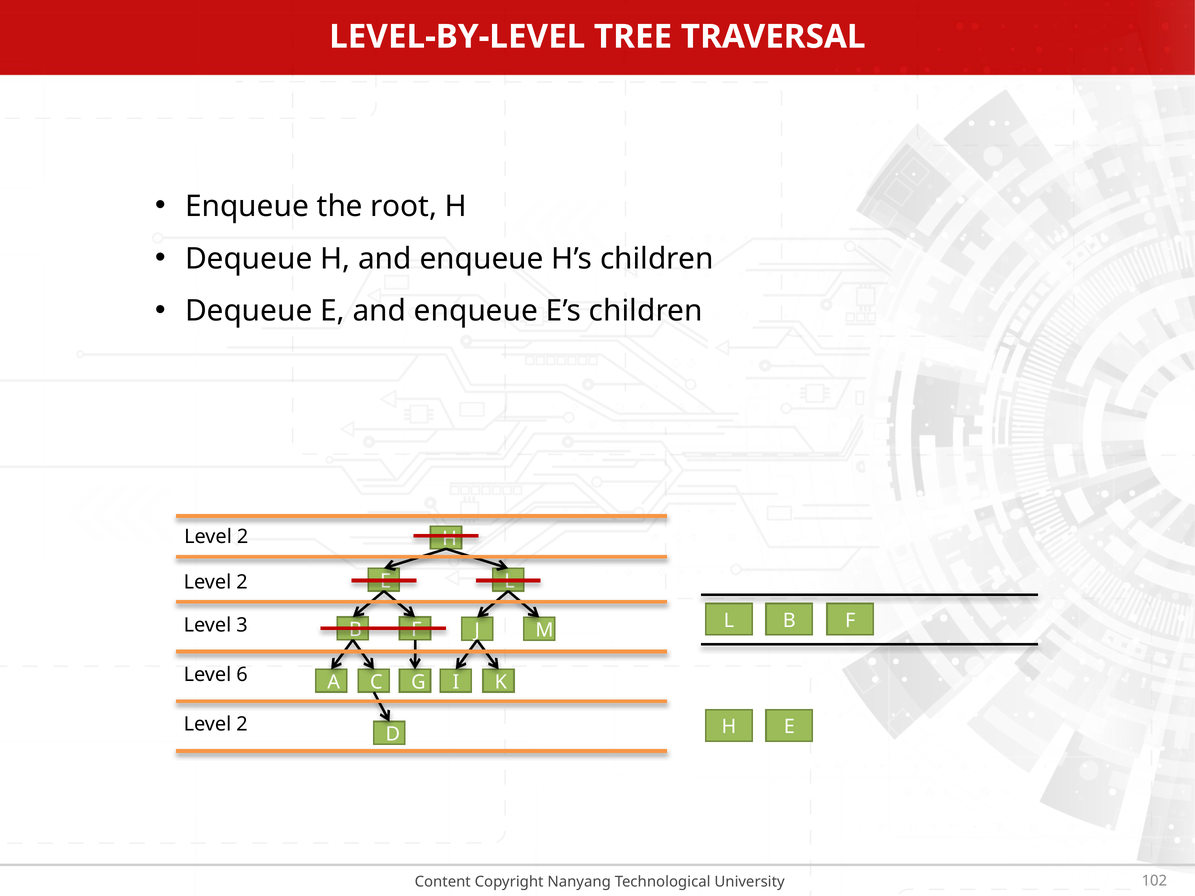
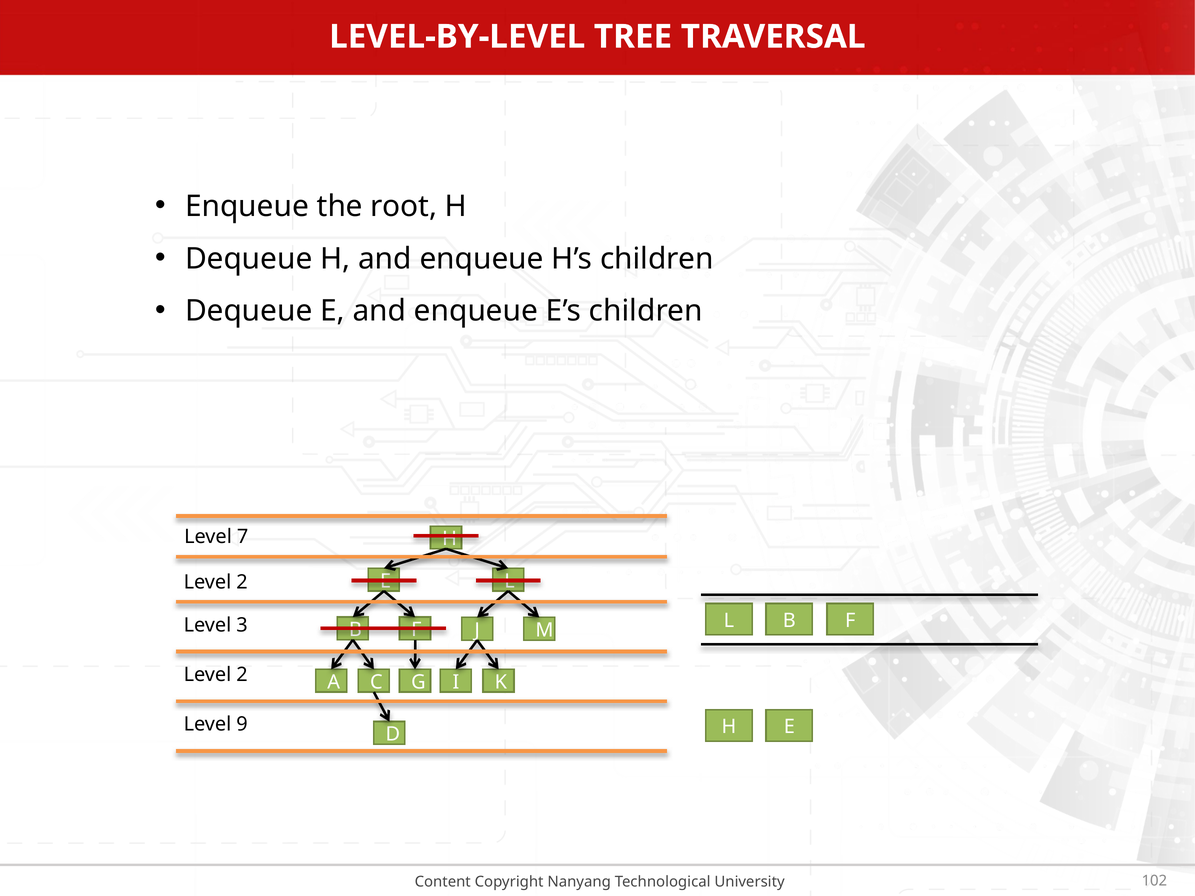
2: 2 -> 7 (243, 537)
6: 6 -> 2 (242, 675)
2: 2 -> 9 (242, 724)
